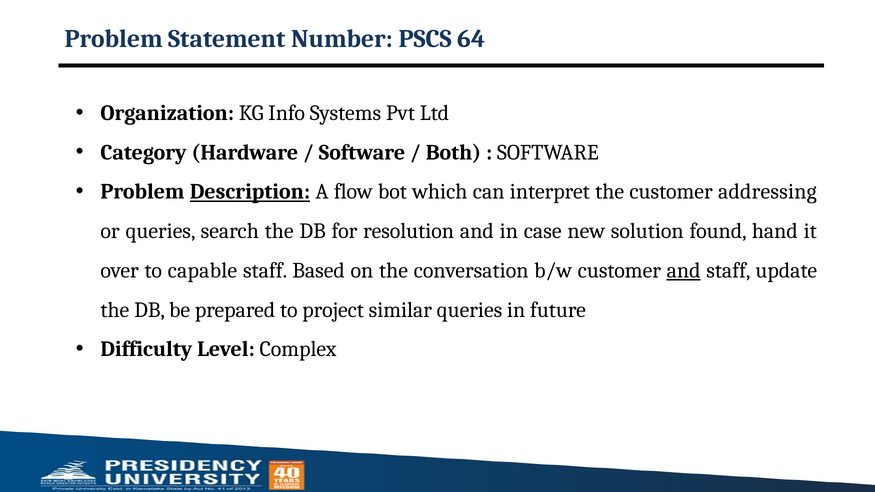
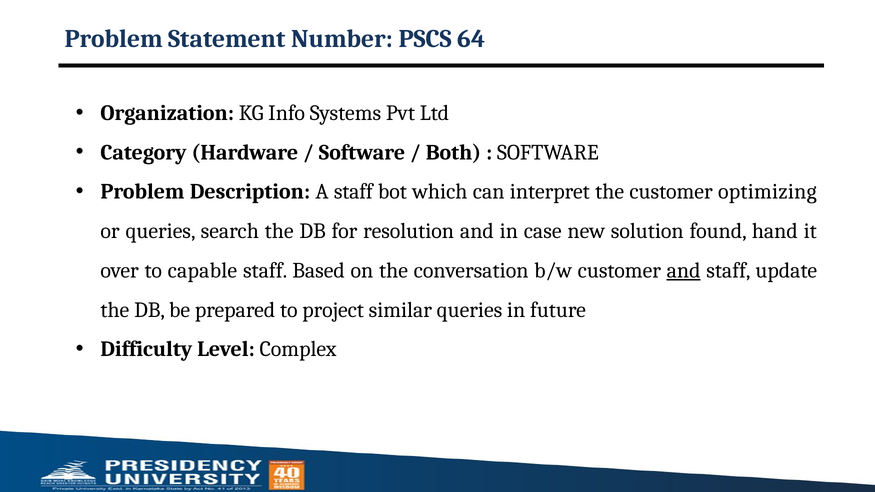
Description underline: present -> none (250, 192)
A flow: flow -> staff (353, 192)
addressing: addressing -> optimizing (767, 192)
